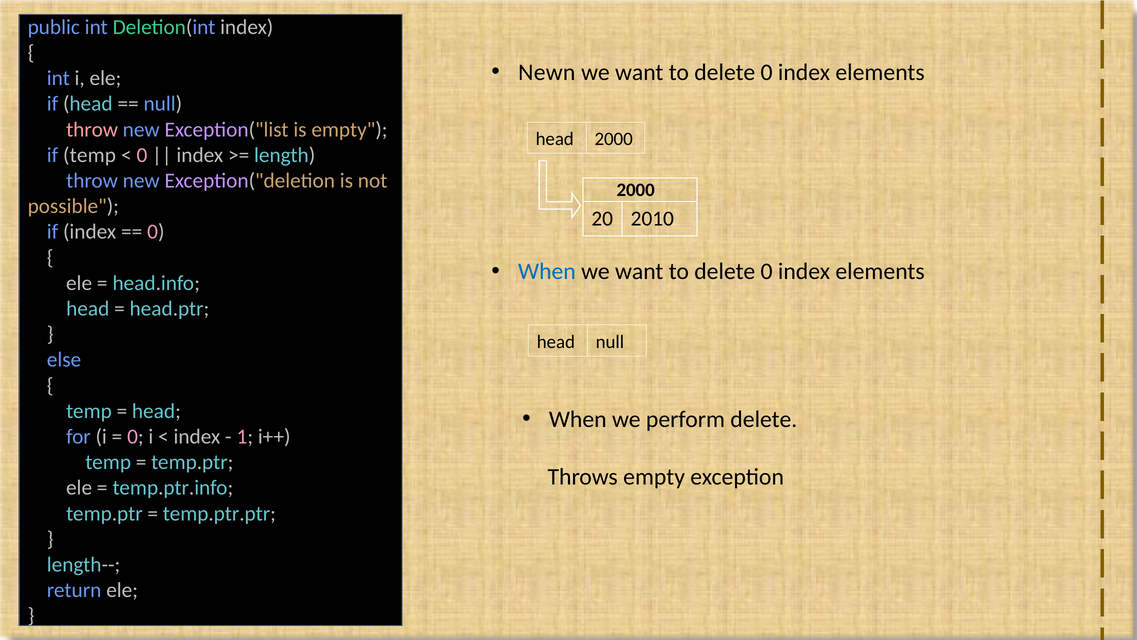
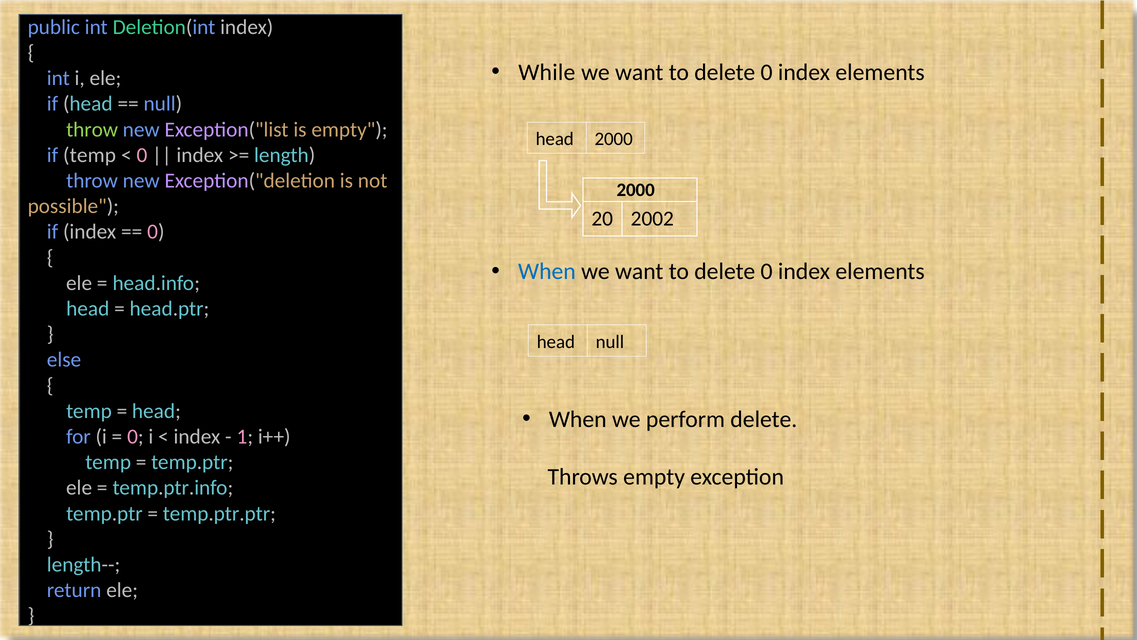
Newn: Newn -> While (547, 72)
throw colour: pink -> light green (92, 129)
2010: 2010 -> 2002 (652, 219)
